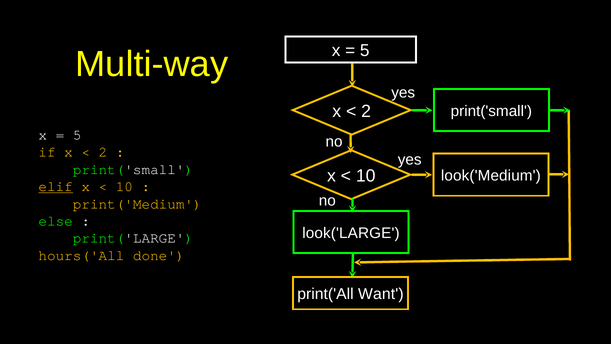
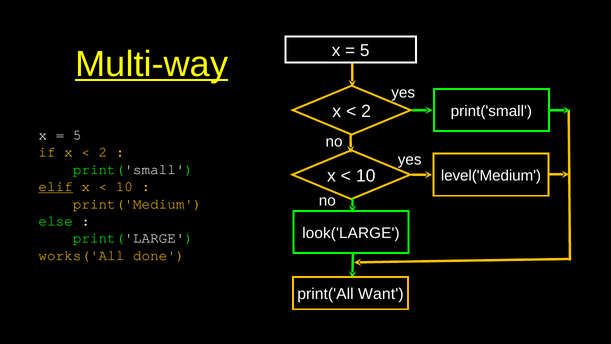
Multi-way underline: none -> present (152, 64)
look('Medium: look('Medium -> level('Medium (491, 176)
hours('All: hours('All -> works('All (81, 255)
